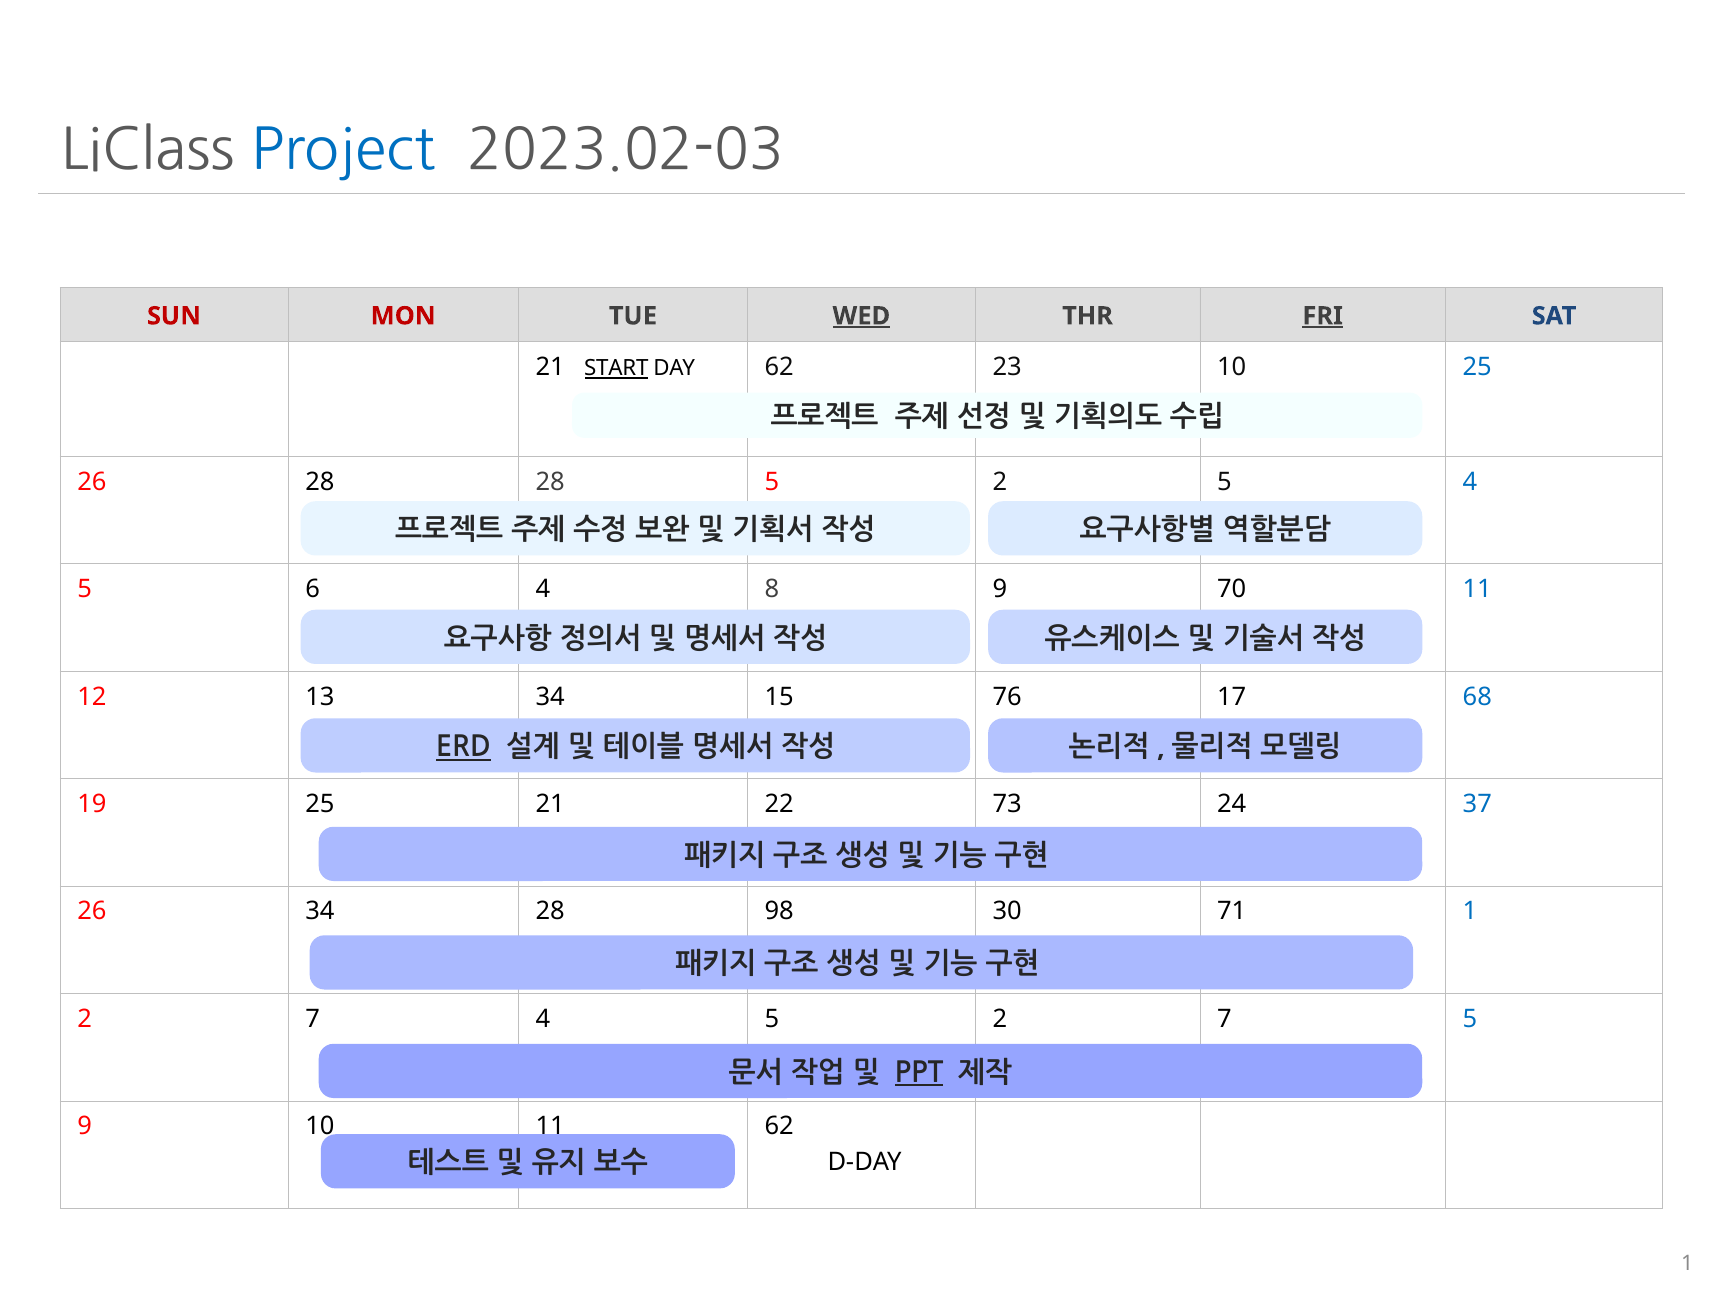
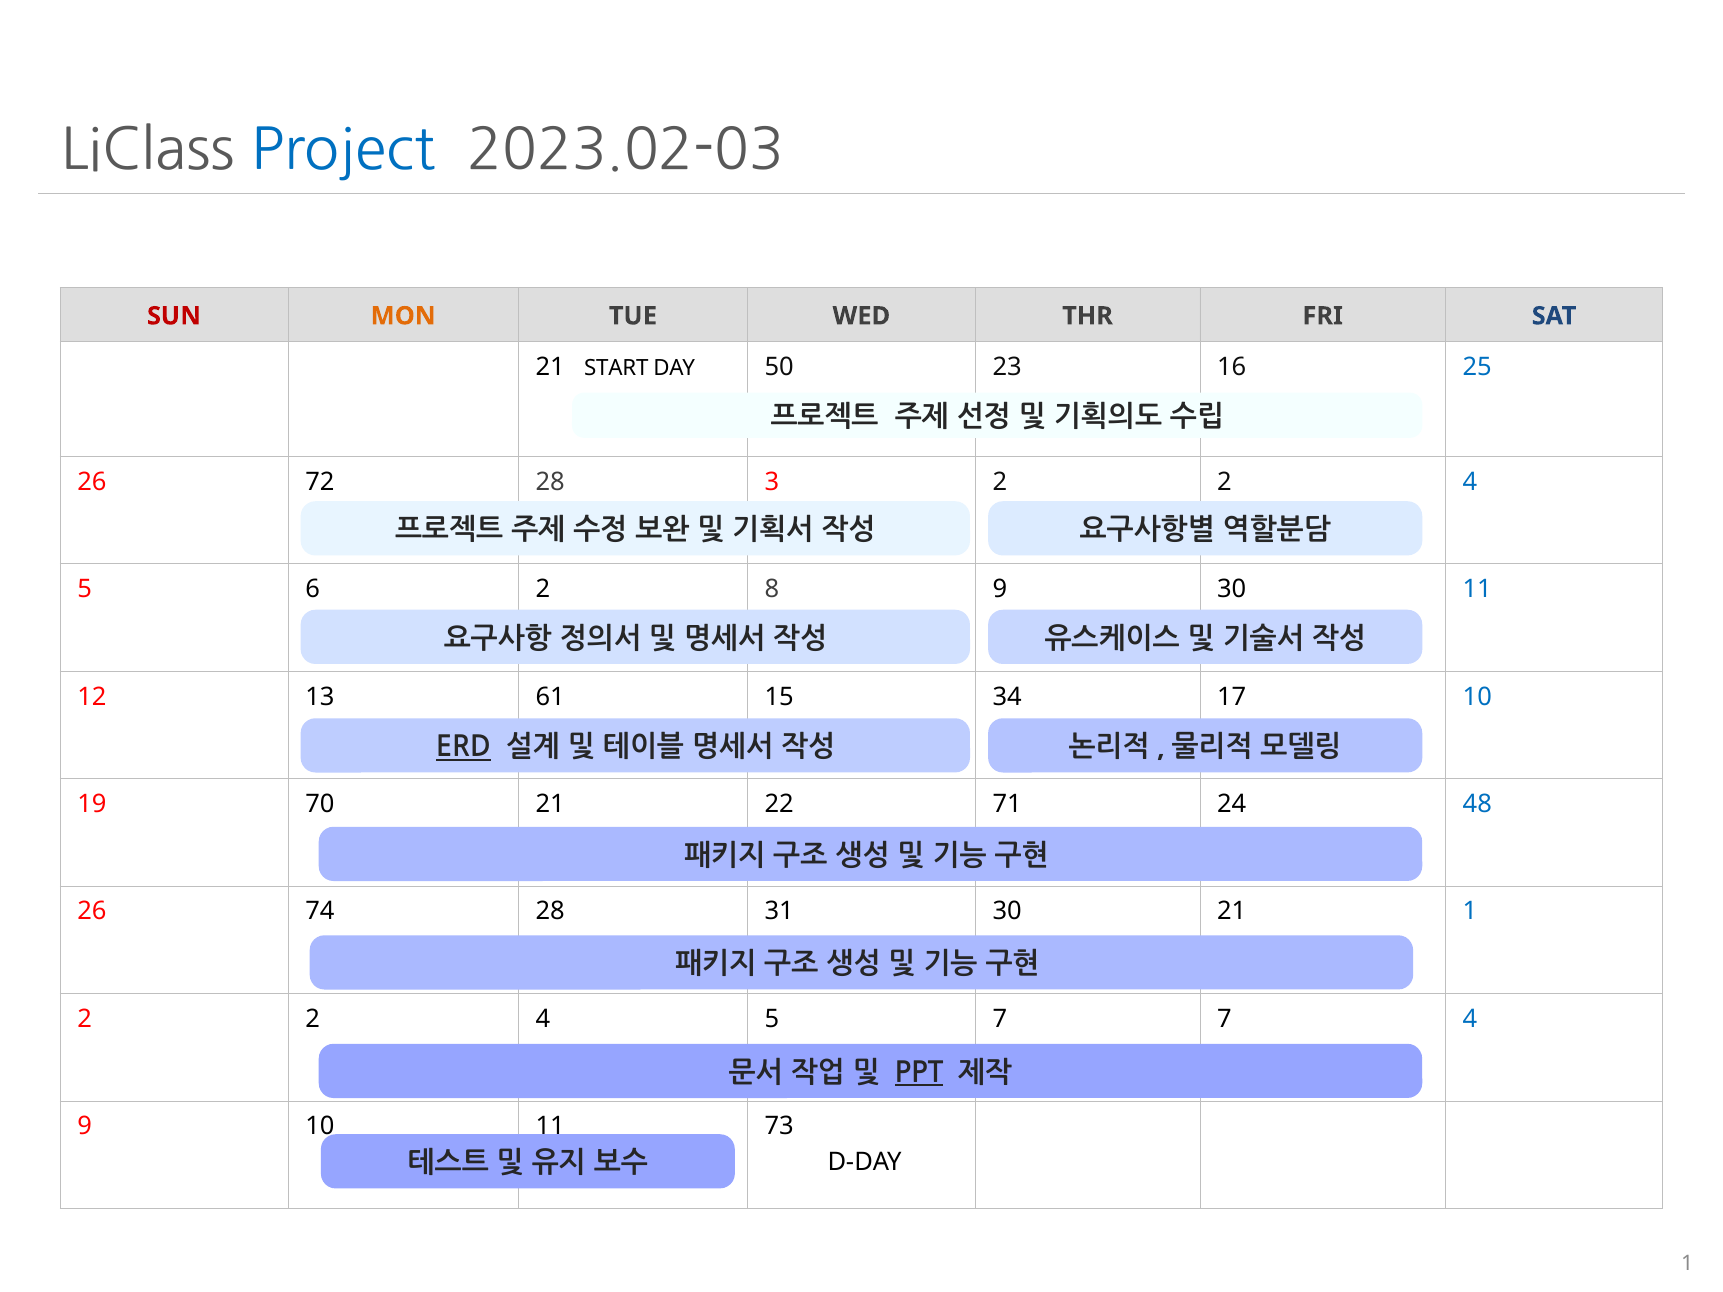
MON colour: red -> orange (403, 316)
WED underline: present -> none (861, 316)
FRI underline: present -> none (1323, 316)
START underline: present -> none (616, 368)
DAY 62: 62 -> 50 (779, 367)
23 10: 10 -> 16 (1232, 367)
26 28: 28 -> 72 (320, 482)
28 5: 5 -> 3 (772, 482)
5: 5 -> 2 (1224, 482)
6 4: 4 -> 2 (543, 589)
9 70: 70 -> 30 (1232, 589)
13 34: 34 -> 61 (550, 697)
76: 76 -> 34 (1007, 697)
17 68: 68 -> 10 (1477, 697)
19 25: 25 -> 70 (320, 804)
73: 73 -> 71 (1007, 804)
37: 37 -> 48 (1477, 804)
26 34: 34 -> 74 (320, 912)
98: 98 -> 31 (779, 912)
30 71: 71 -> 21 (1232, 912)
7: 7 -> 2 (313, 1019)
4 5 2: 2 -> 7 (1000, 1019)
7 5: 5 -> 4 (1470, 1019)
62: 62 -> 73 (779, 1127)
